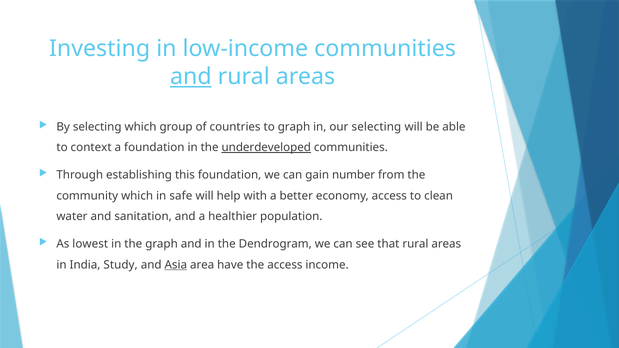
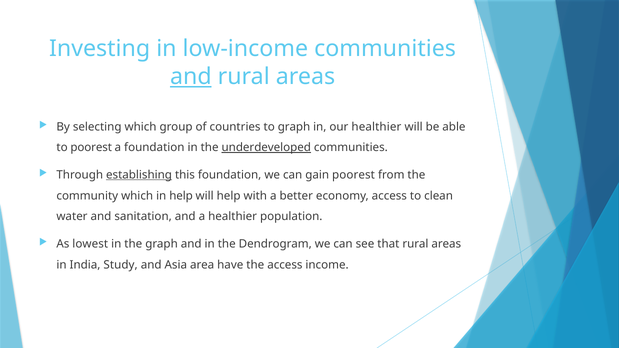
our selecting: selecting -> healthier (376, 127)
to context: context -> poorest (91, 148)
establishing underline: none -> present (139, 175)
gain number: number -> poorest (354, 175)
in safe: safe -> help (181, 196)
Asia underline: present -> none (176, 265)
